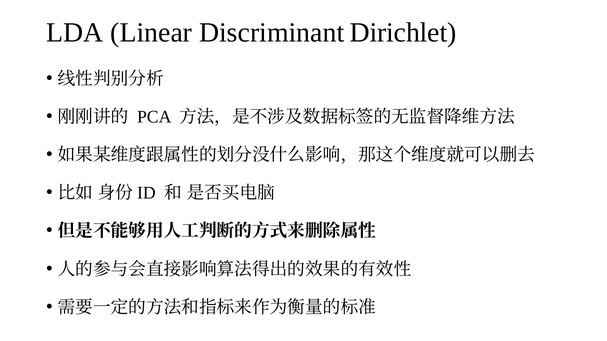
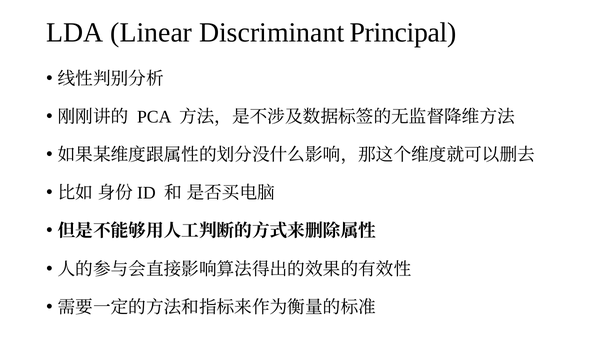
Dirichlet: Dirichlet -> Principal (403, 33)
